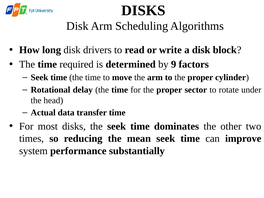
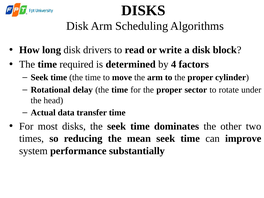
9: 9 -> 4 (174, 64)
